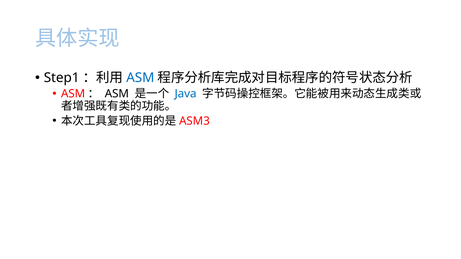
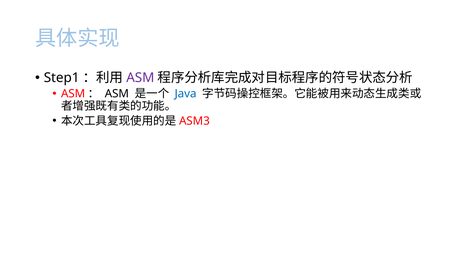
ASM colour: blue -> purple (140, 78)
